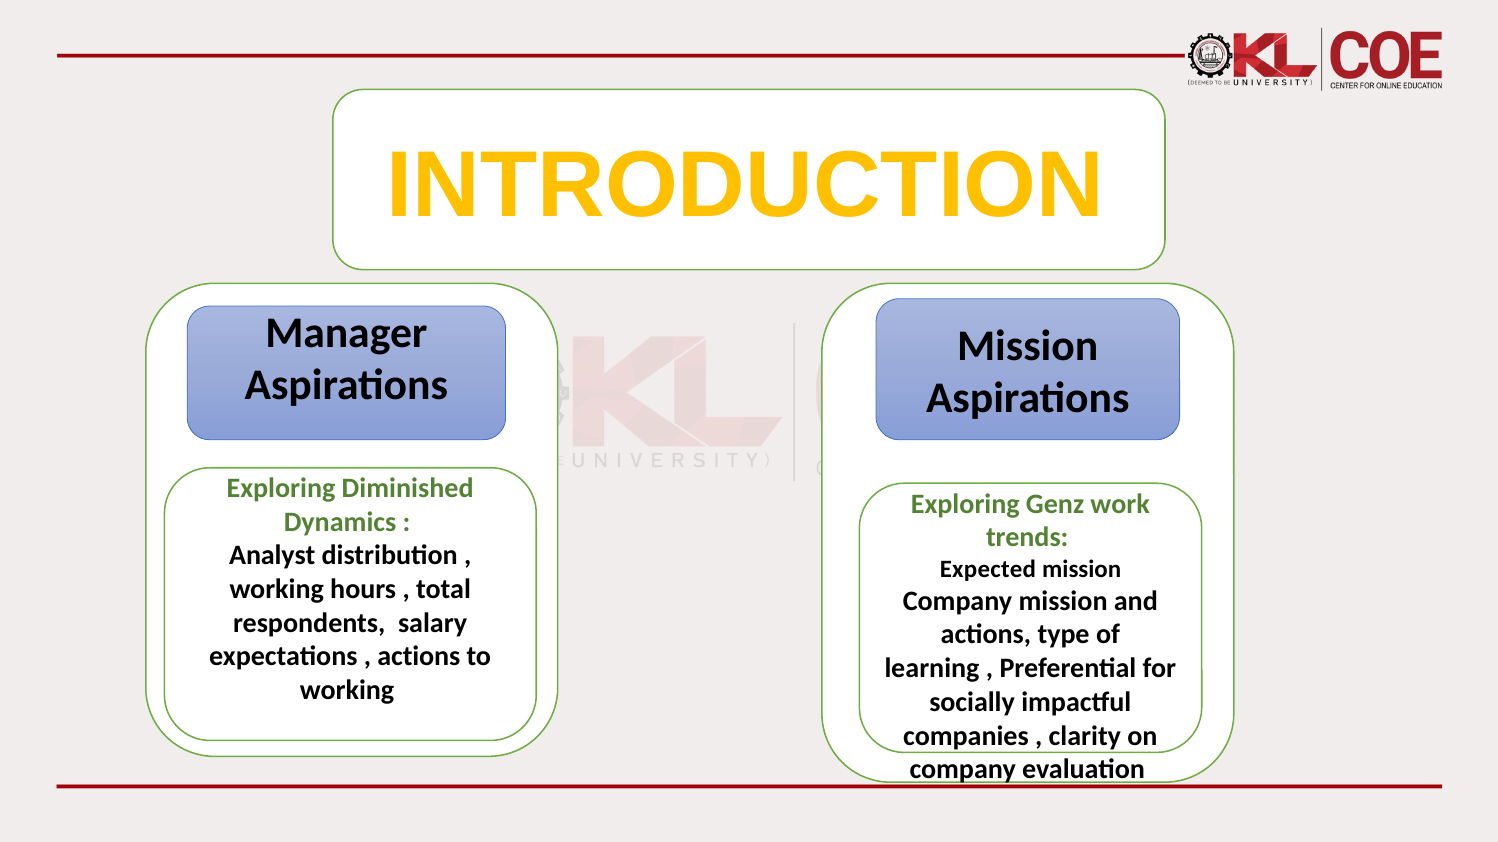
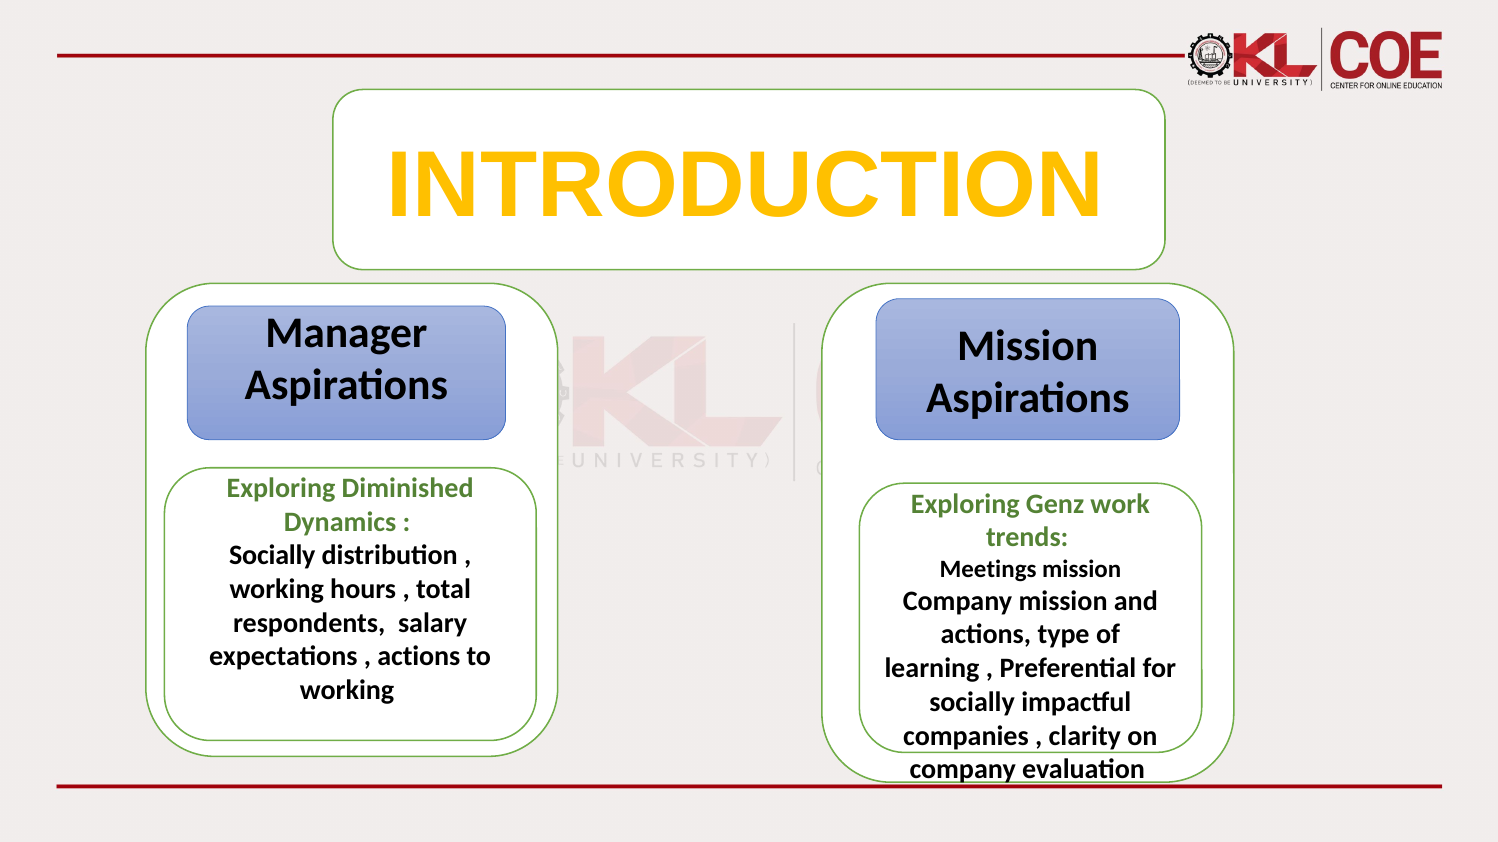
Analyst: Analyst -> Socially (272, 556)
Expected: Expected -> Meetings (988, 569)
